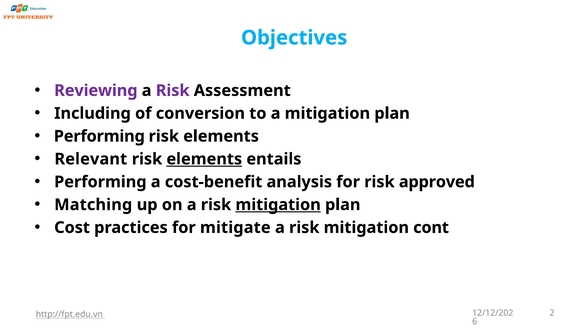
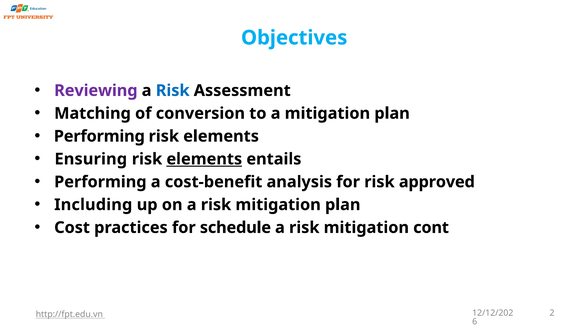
Risk colour: purple -> blue (173, 90)
Including: Including -> Matching (93, 113)
Relevant: Relevant -> Ensuring (91, 159)
Matching: Matching -> Including (93, 205)
mitigation underline: present -> none (278, 205)
mitigate: mitigate -> schedule (235, 227)
